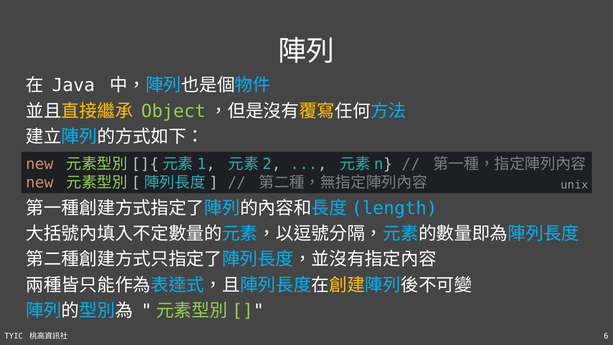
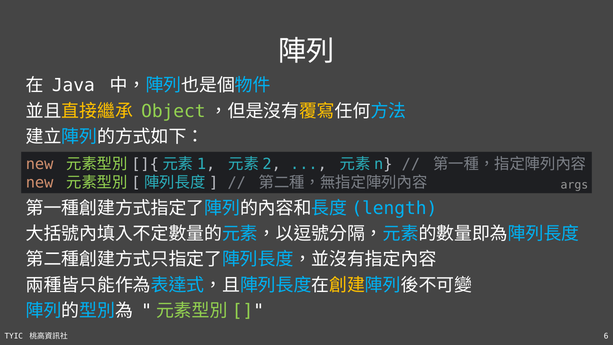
unix: unix -> args (574, 185)
